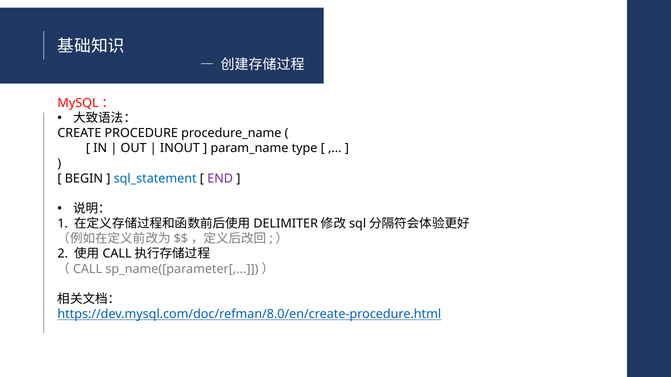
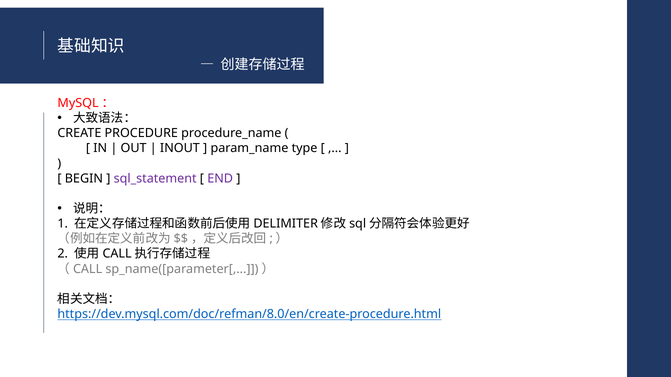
sql_statement colour: blue -> purple (155, 179)
